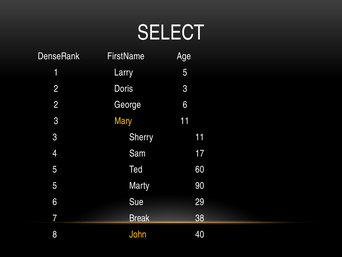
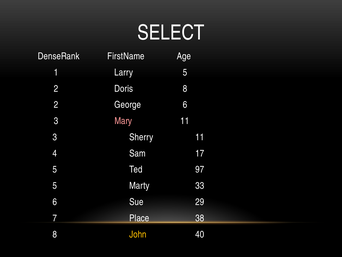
Doris 3: 3 -> 8 (185, 88)
Mary colour: yellow -> pink (123, 121)
60: 60 -> 97 (200, 169)
90: 90 -> 33 (200, 185)
Break: Break -> Place (139, 218)
